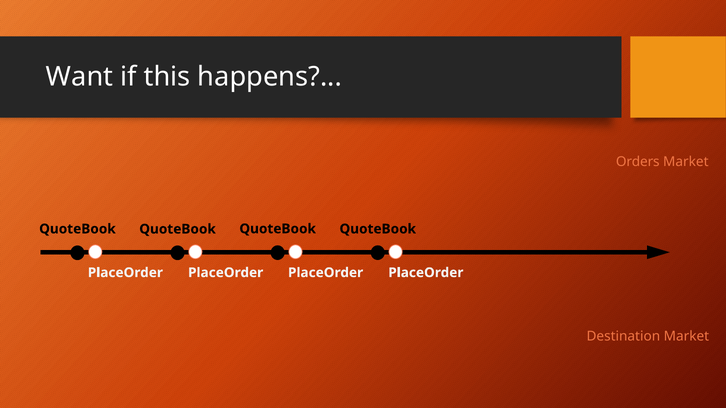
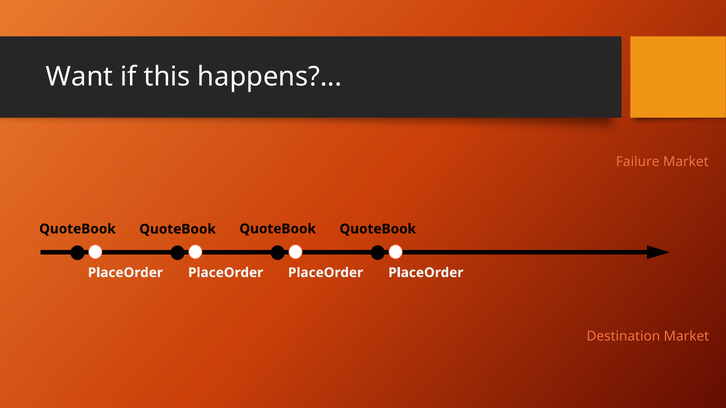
Orders: Orders -> Failure (638, 162)
